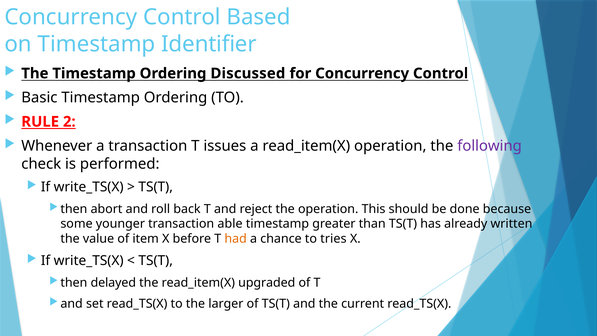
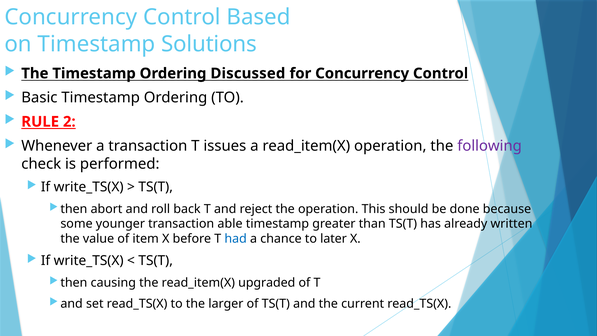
Identifier: Identifier -> Solutions (209, 44)
had colour: orange -> blue (236, 239)
tries: tries -> later (334, 239)
delayed: delayed -> causing (113, 282)
